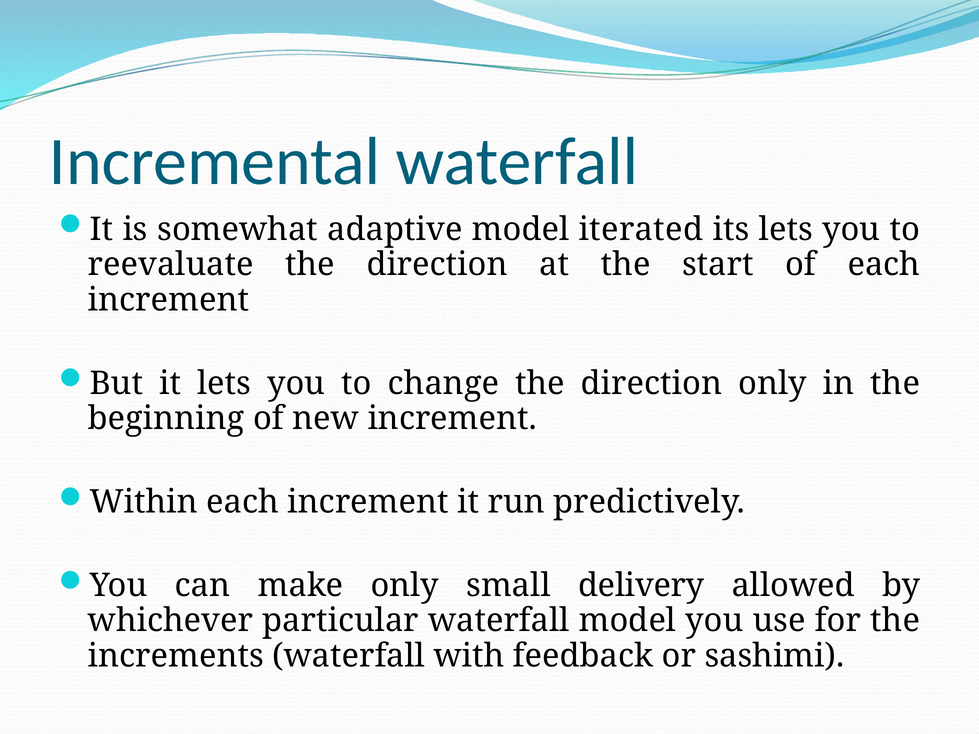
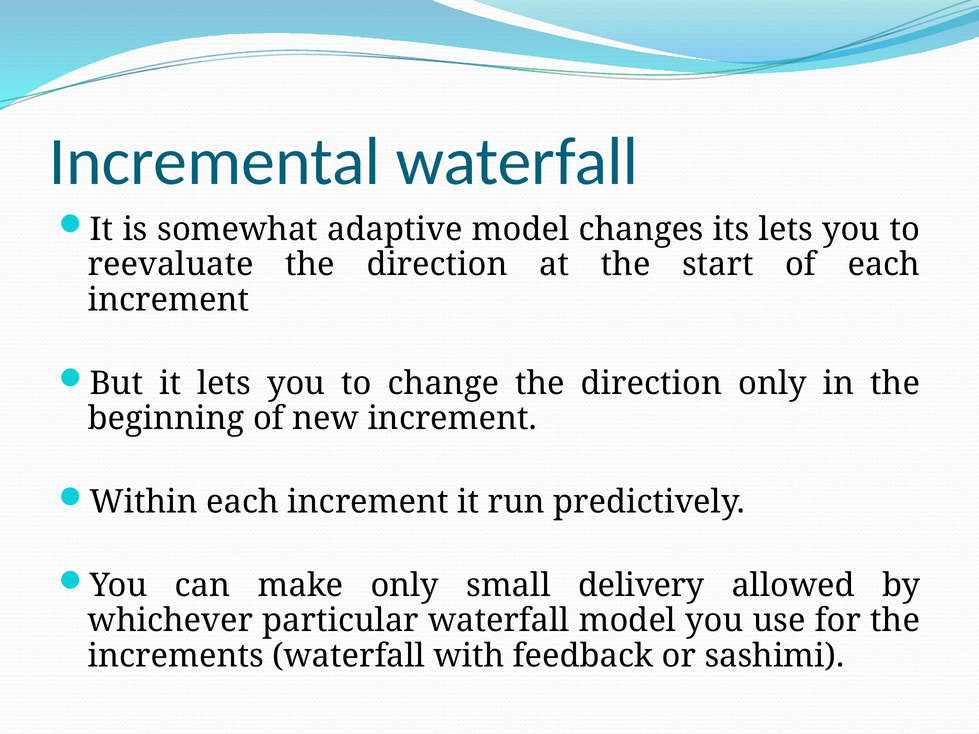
iterated: iterated -> changes (641, 230)
